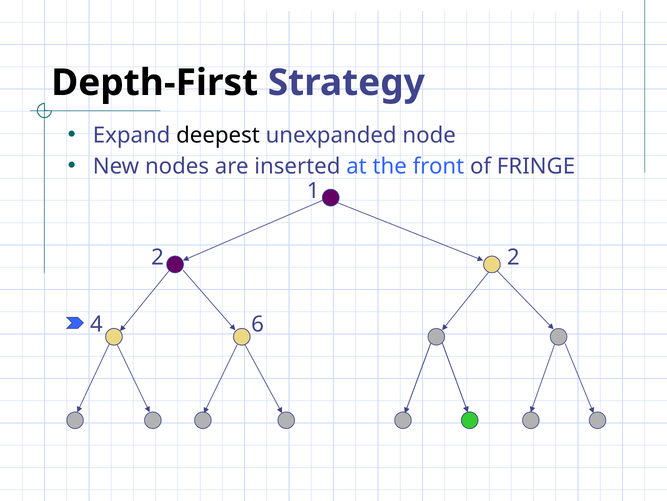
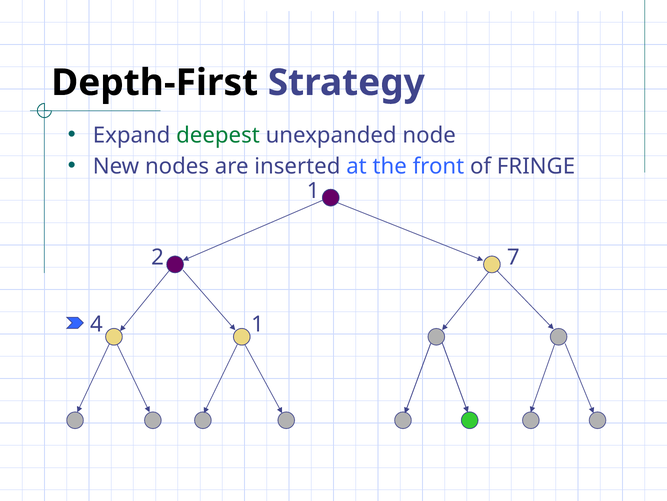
deepest colour: black -> green (218, 135)
2 2: 2 -> 7 (513, 257)
4 6: 6 -> 1 (258, 324)
